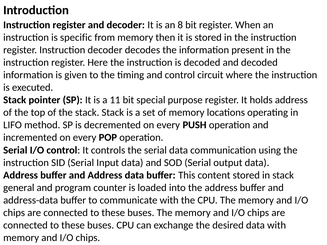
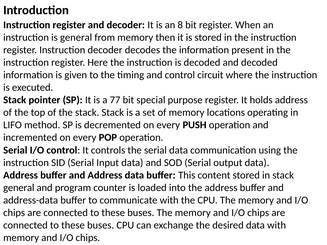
is specific: specific -> general (76, 37)
11: 11 -> 77 (115, 100)
